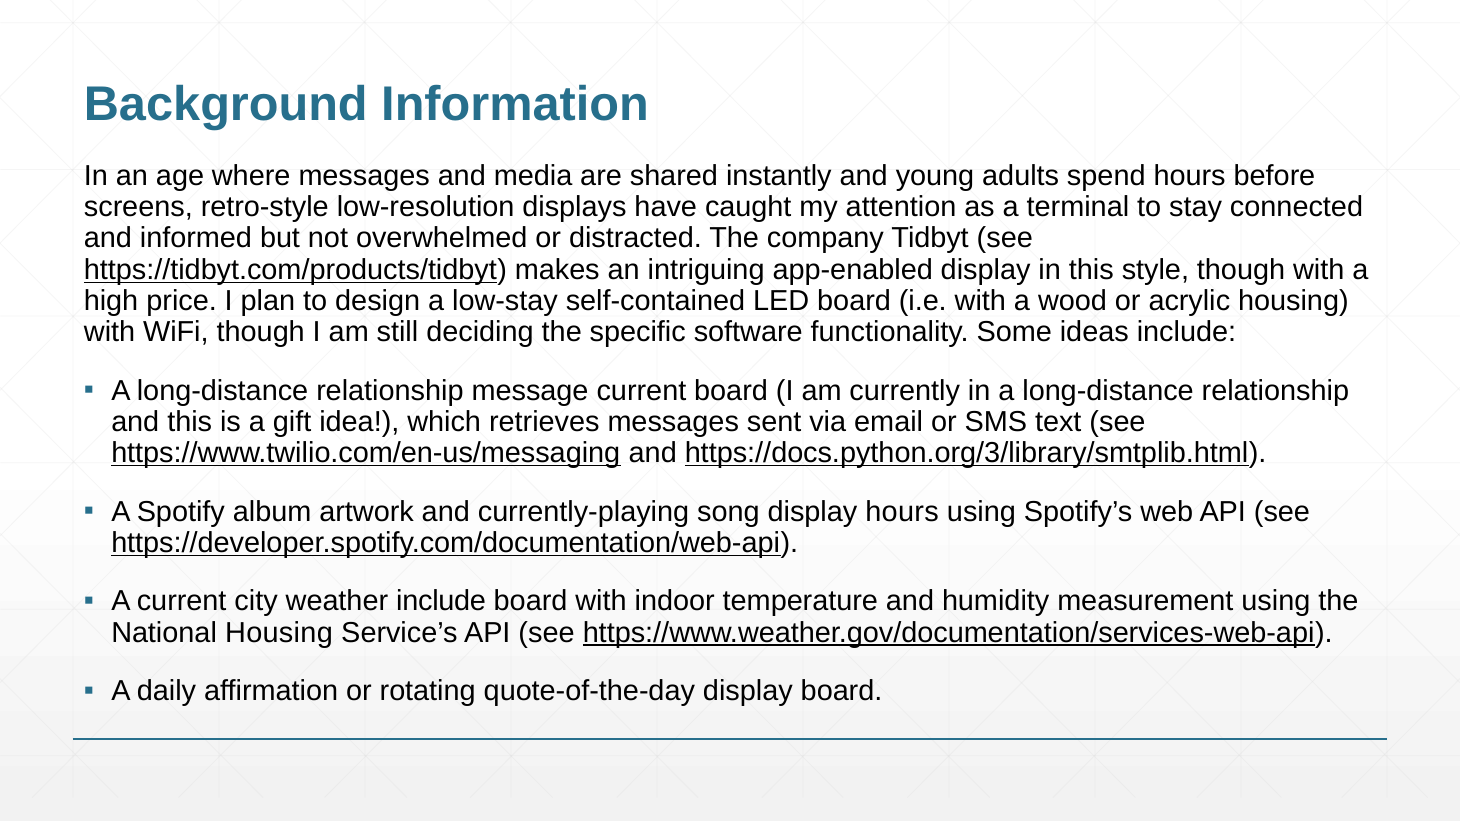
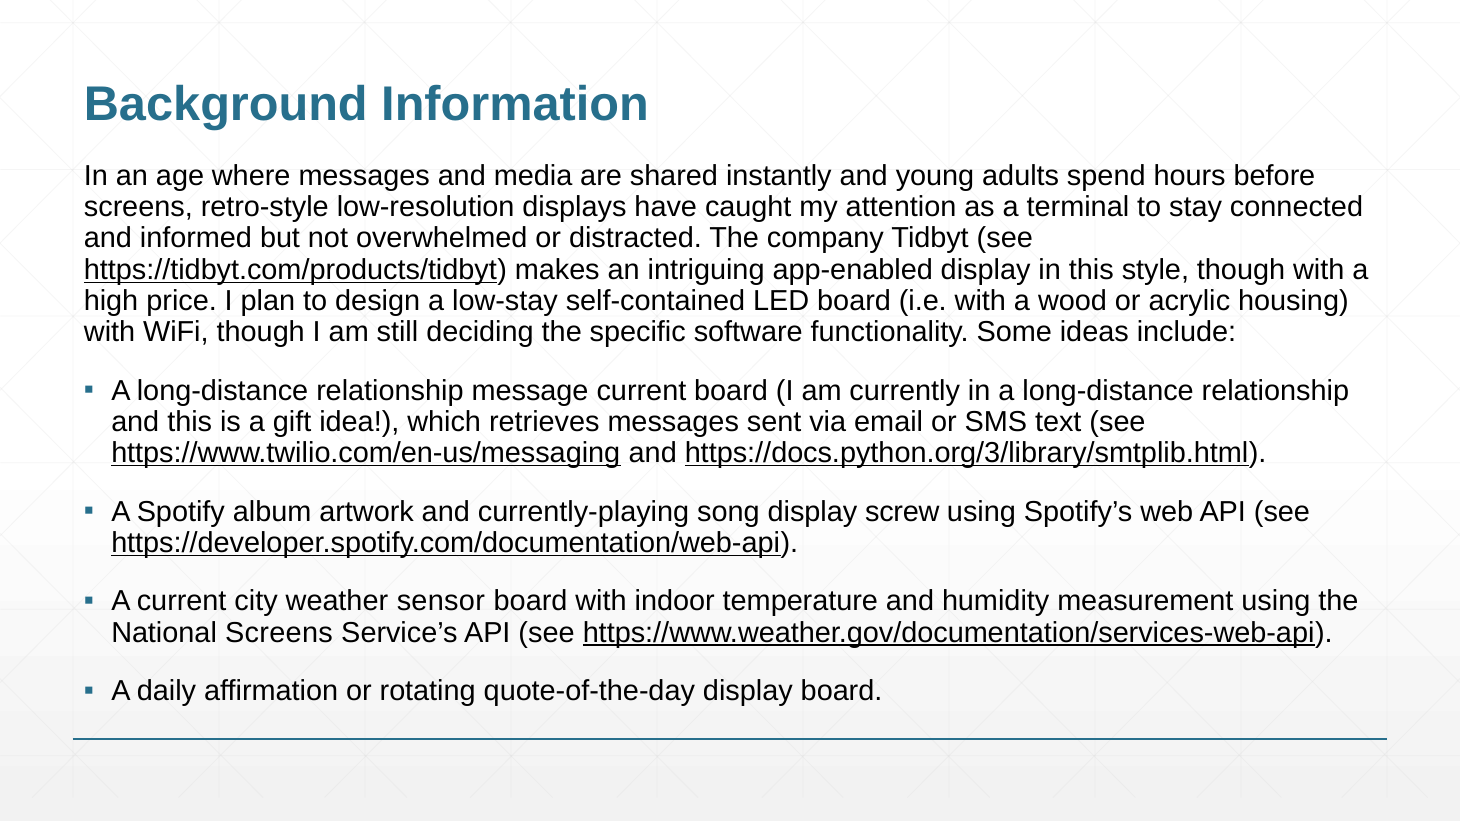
display hours: hours -> screw (902, 512)
weather include: include -> sensor (441, 601)
National Housing: Housing -> Screens (279, 633)
